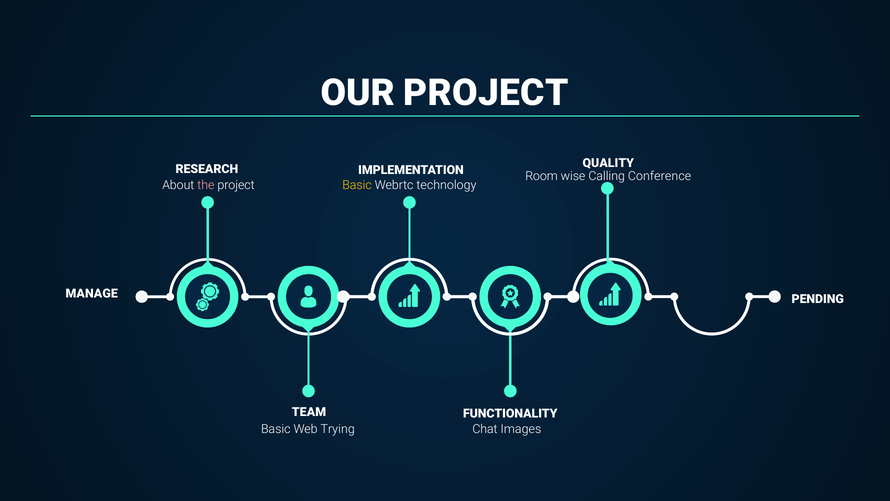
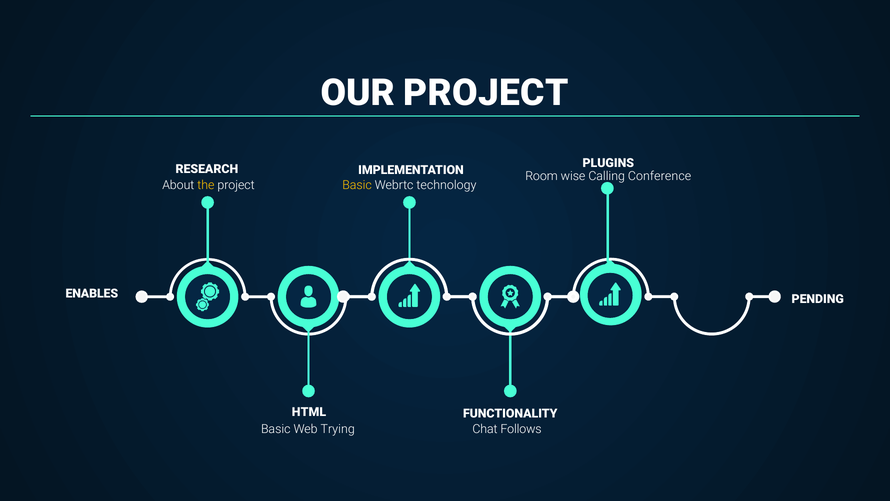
QUALITY: QUALITY -> PLUGINS (608, 163)
the colour: pink -> yellow (206, 185)
MANAGE: MANAGE -> ENABLES (92, 293)
TEAM: TEAM -> HTML (309, 412)
Images: Images -> Follows (521, 429)
